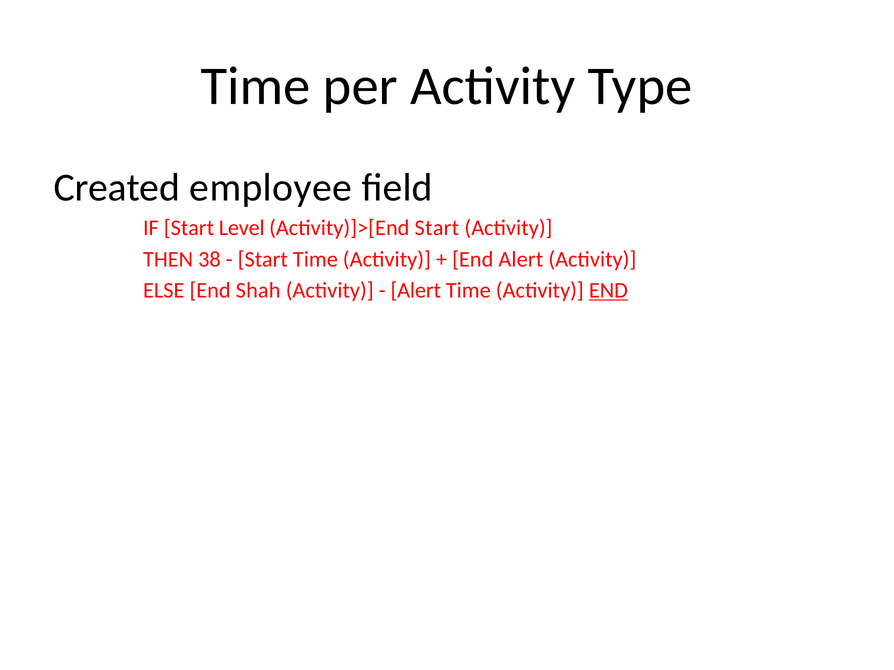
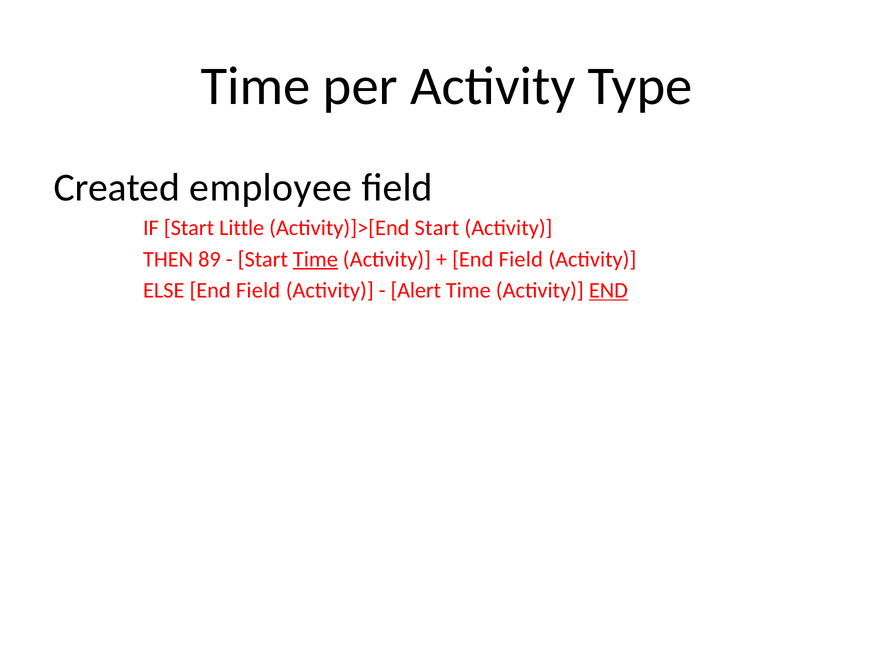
Level: Level -> Little (242, 228)
38: 38 -> 89 (209, 259)
Time underline: none -> present (315, 259)
Alert: Alert -> Field (521, 259)
ELSE End Shah: Shah -> Field (258, 291)
